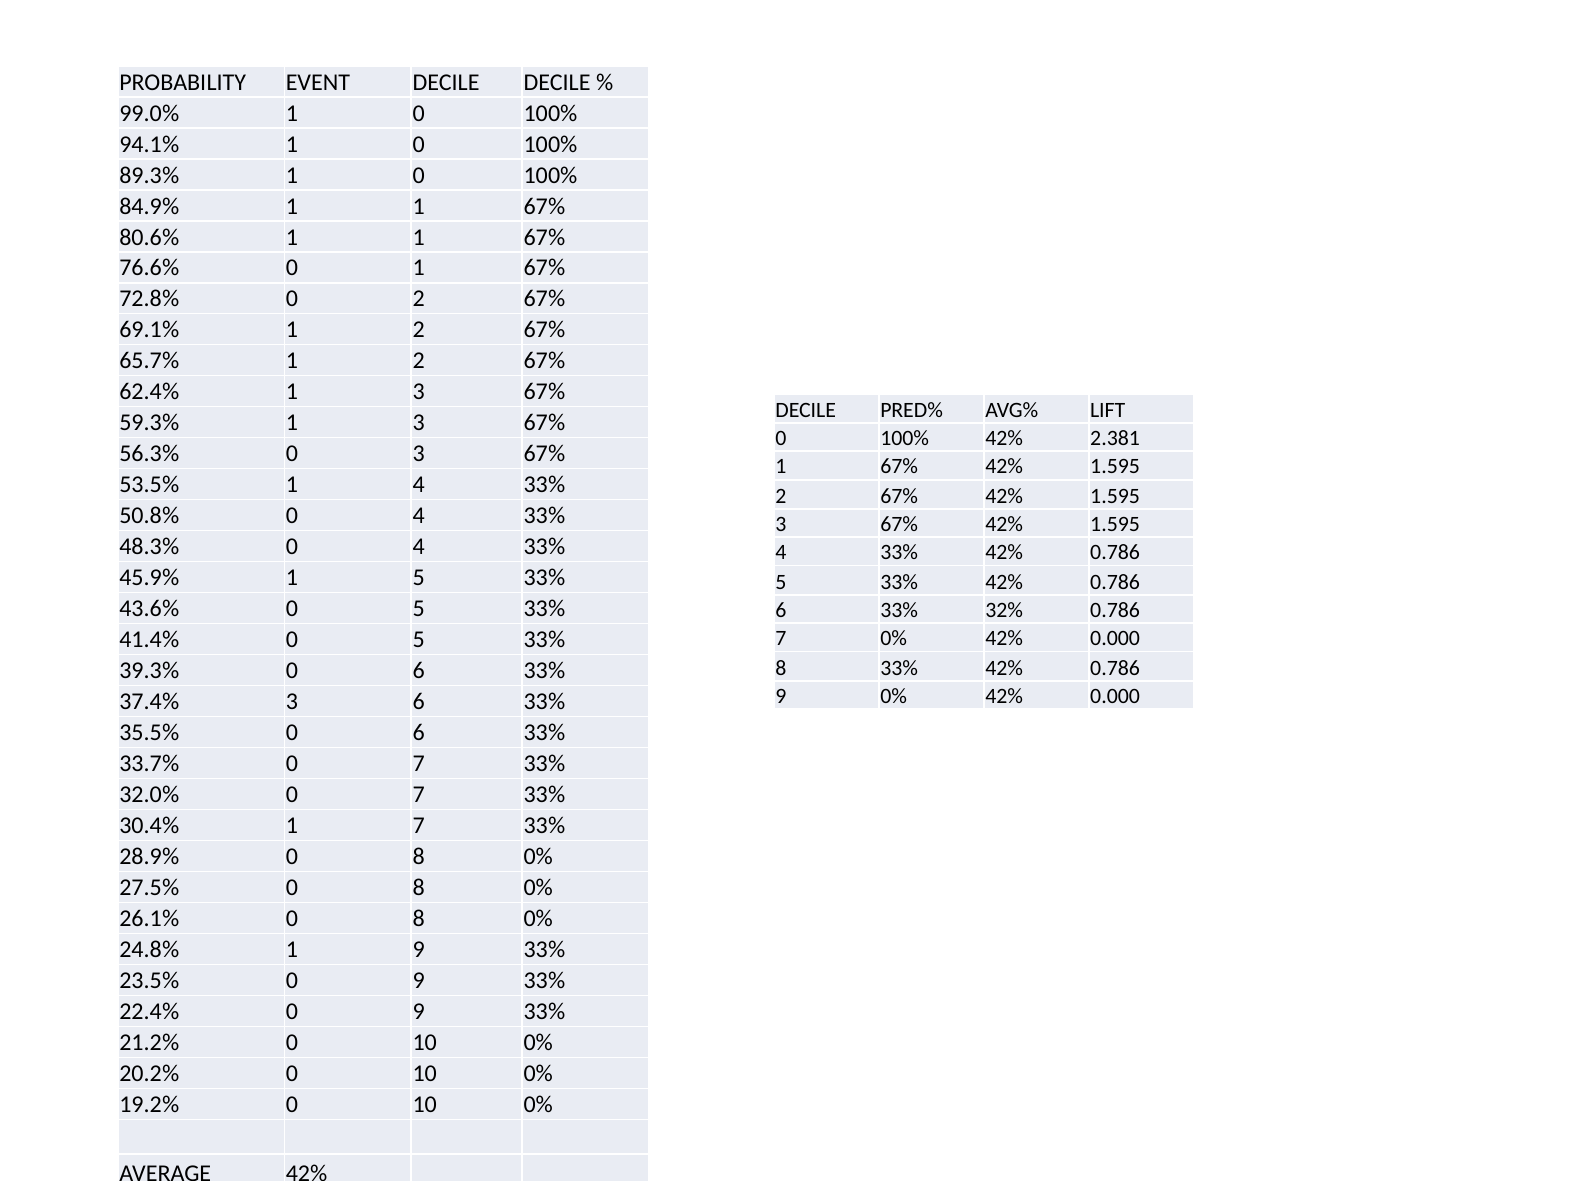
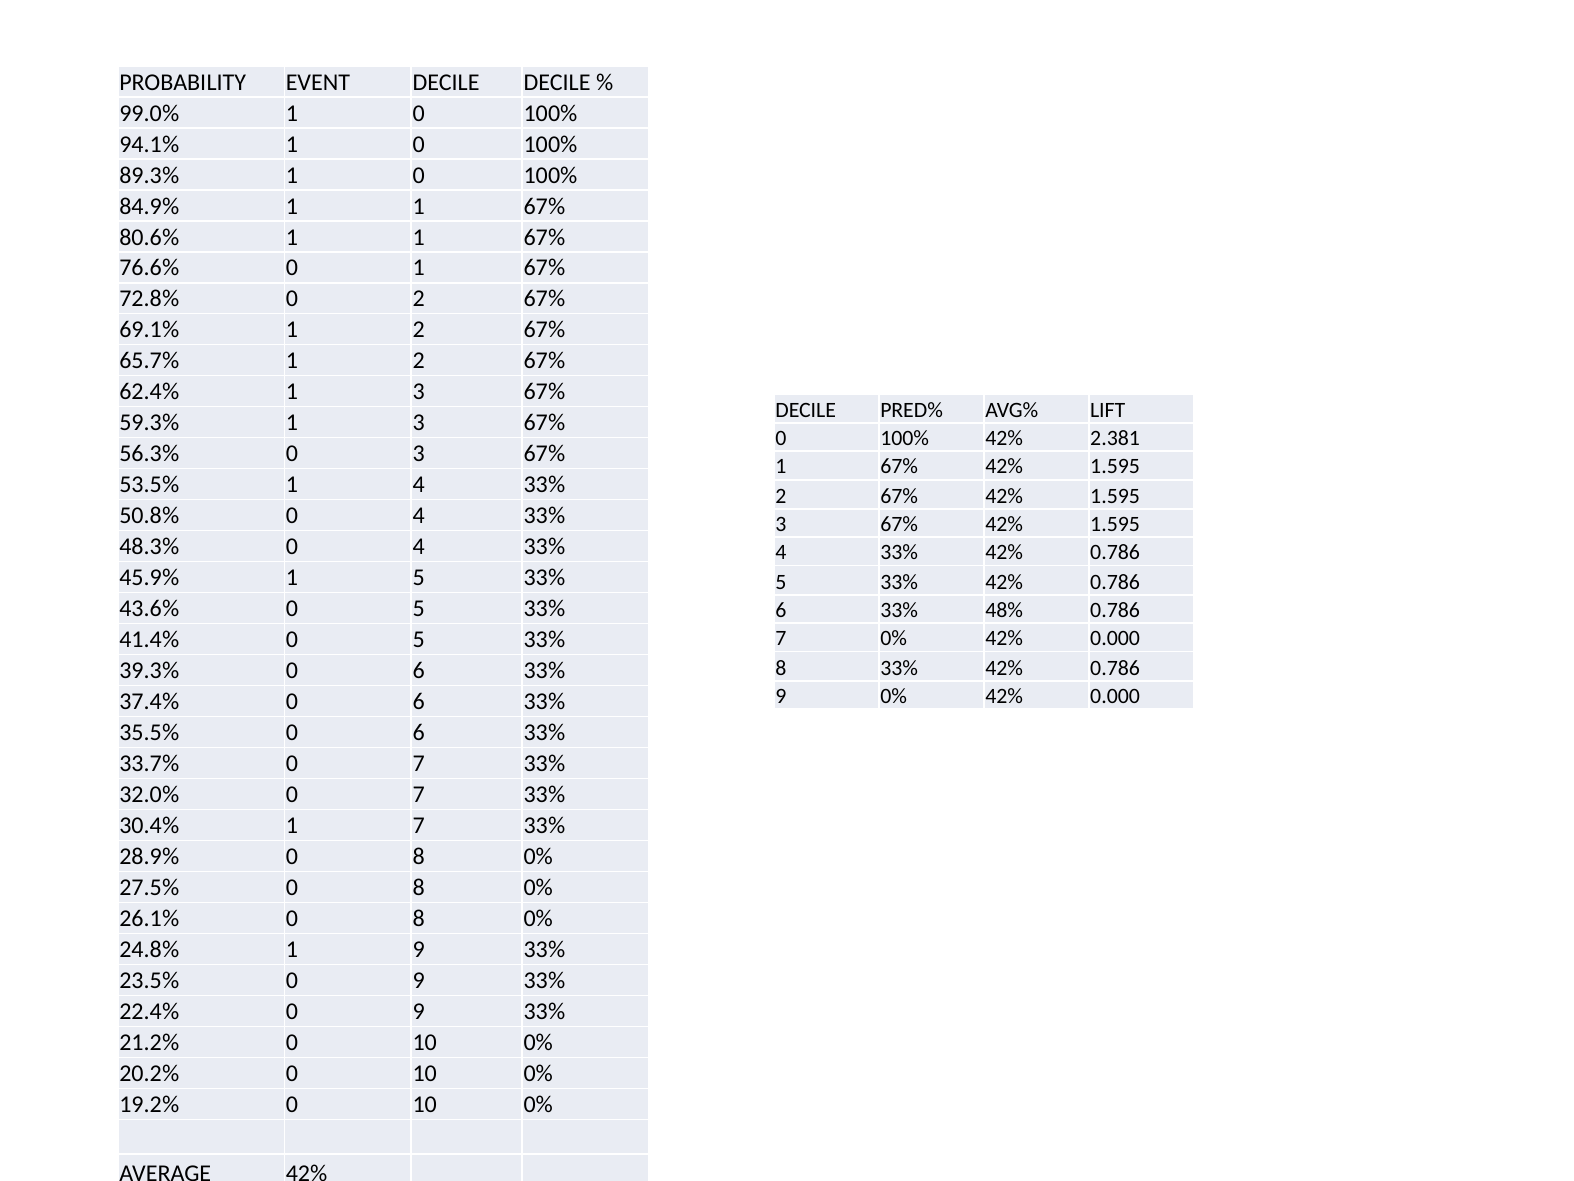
32%: 32% -> 48% (1004, 610)
37.4% 3: 3 -> 0 (292, 702)
